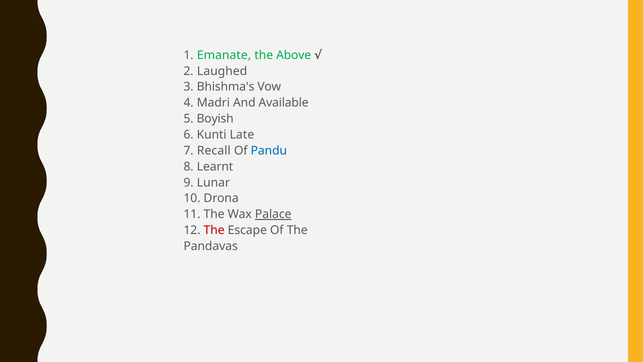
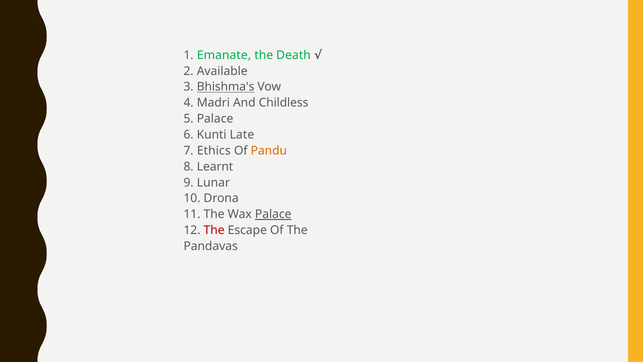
Above: Above -> Death (294, 55)
Laughed: Laughed -> Available (222, 71)
Bhishma's underline: none -> present (226, 87)
Available: Available -> Childless (284, 103)
5 Boyish: Boyish -> Palace (215, 119)
Recall: Recall -> Ethics (214, 151)
Pandu colour: blue -> orange (269, 151)
